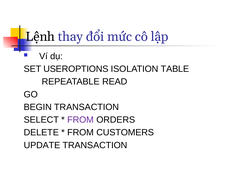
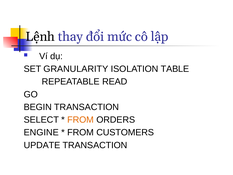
USEROPTIONS: USEROPTIONS -> GRANULARITY (76, 69)
FROM colour: purple -> orange (81, 120)
DELETE: DELETE -> ENGINE (41, 132)
